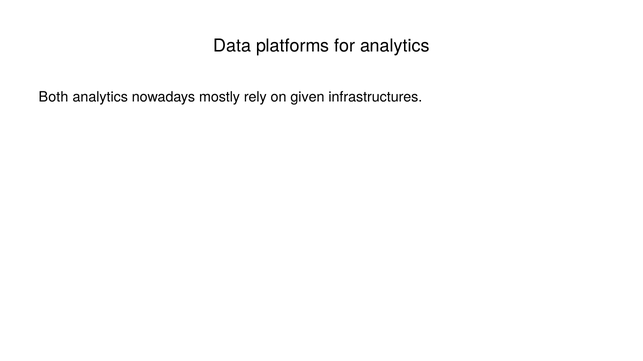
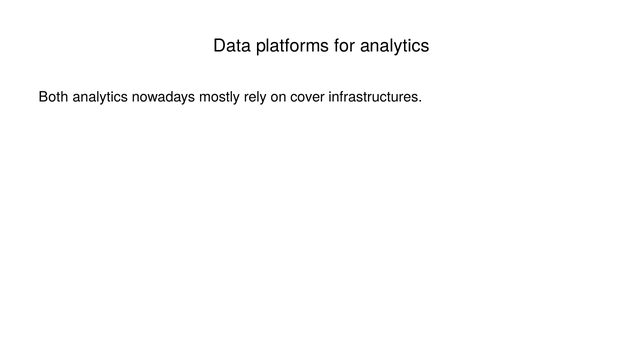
given: given -> cover (308, 97)
